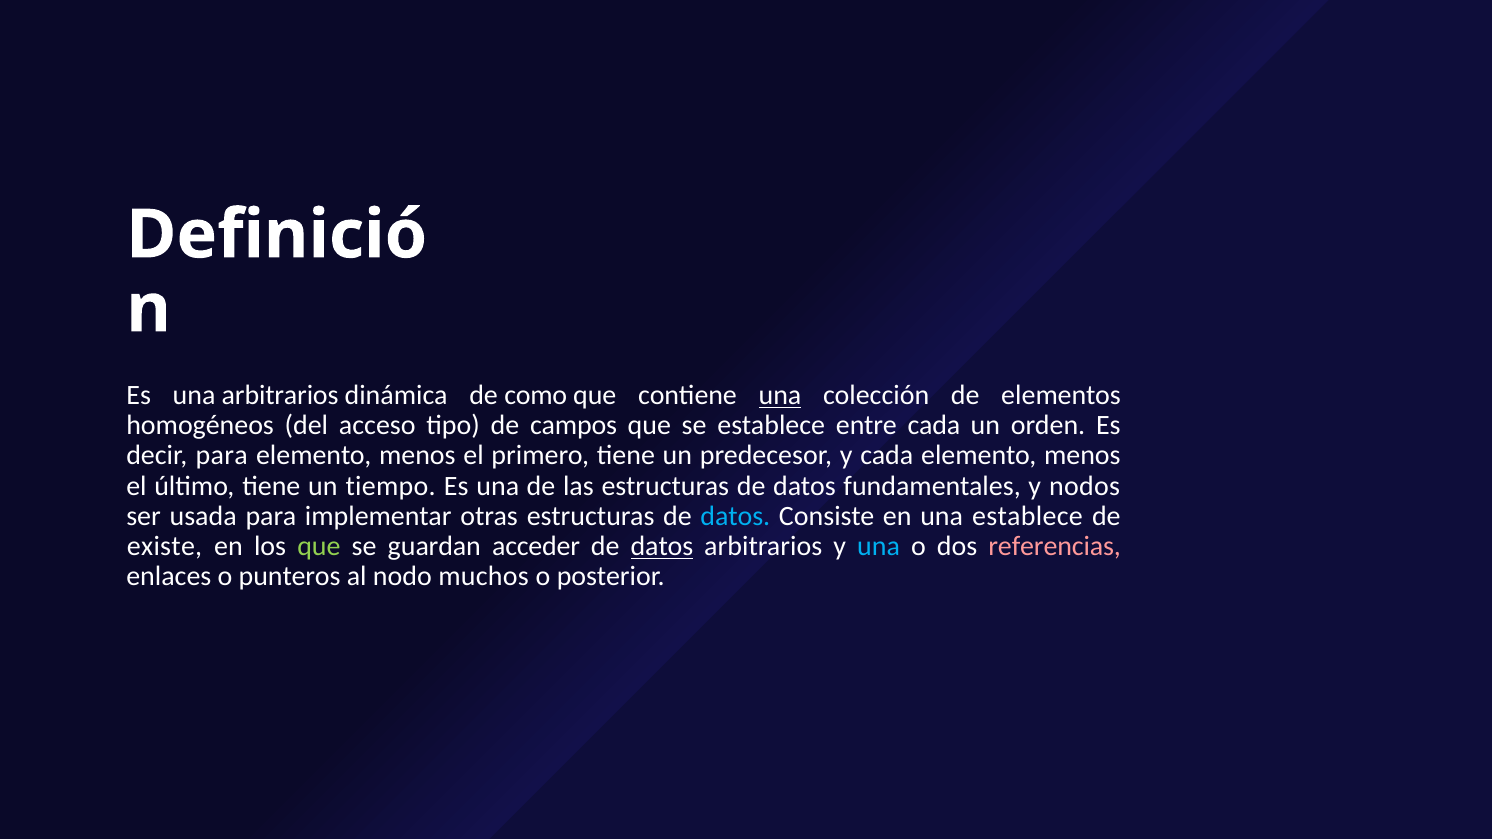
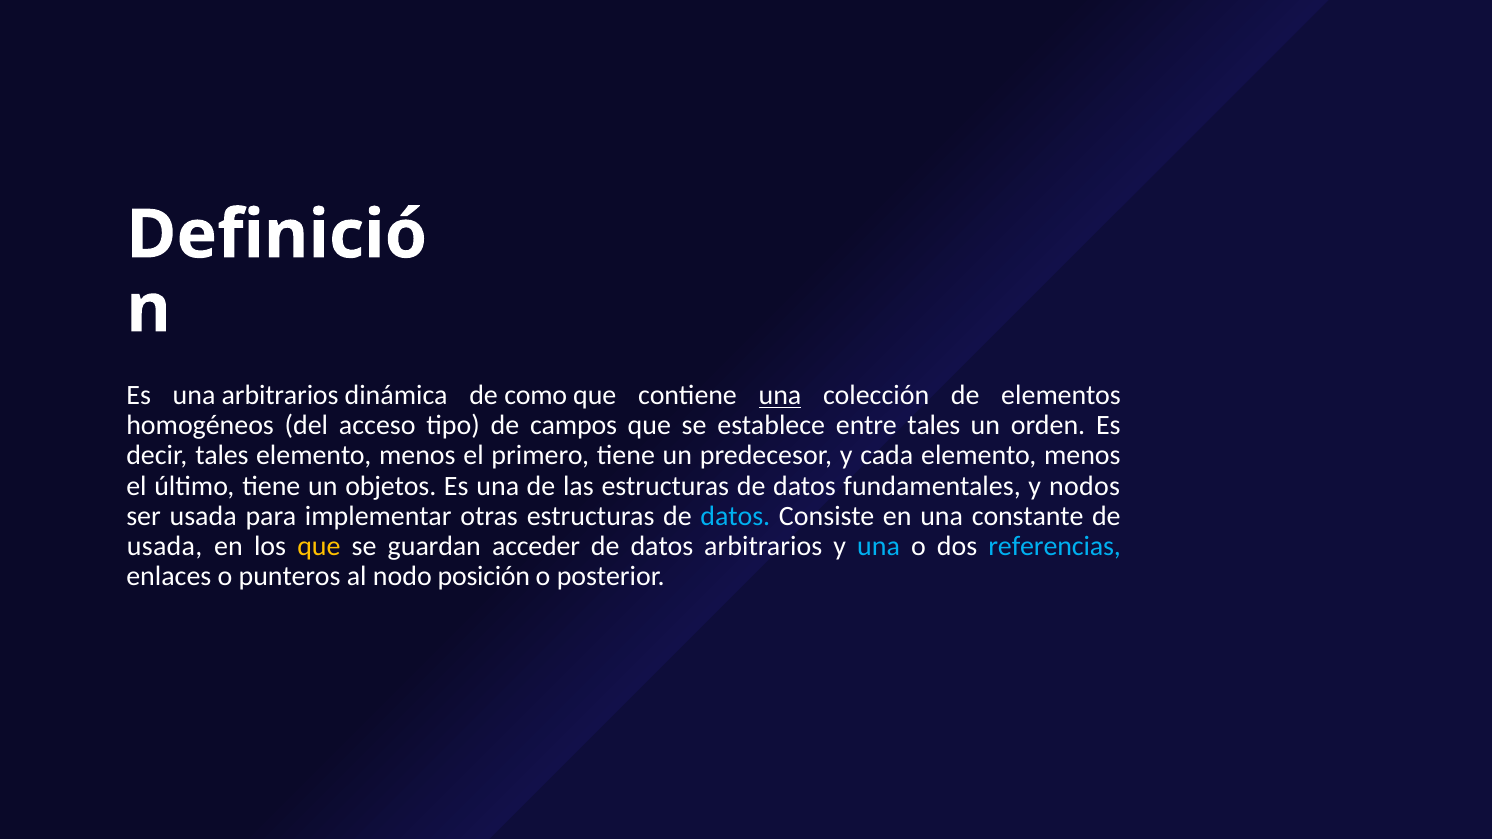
entre cada: cada -> tales (934, 426)
decir para: para -> tales (222, 456)
tiempo: tiempo -> objetos (391, 486)
una establece: establece -> constante (1028, 516)
existe: existe -> usada (165, 547)
que colour: light green -> yellow (319, 547)
datos underline: present -> none (662, 547)
referencias colour: pink -> light blue (1055, 547)
muchos: muchos -> posición (484, 577)
